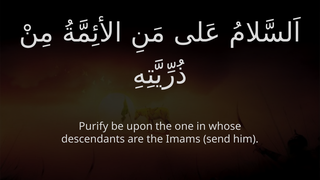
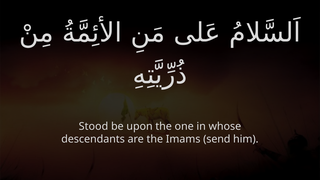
Purify: Purify -> Stood (93, 126)
